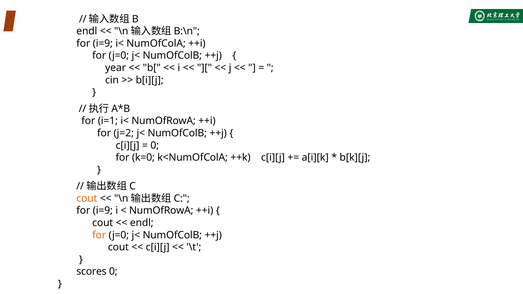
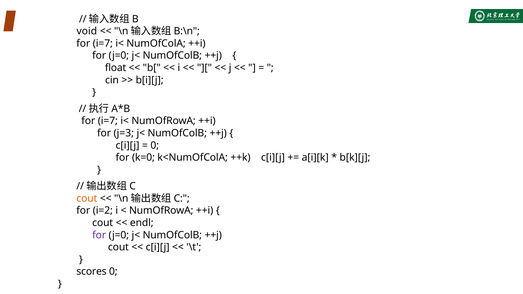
endl: endl -> void (87, 31)
i=9: i=9 -> i=7 (103, 43)
year: year -> float (116, 68)
i=1: i=1 -> i=7 (108, 121)
j=2: j=2 -> j=3 (124, 133)
i=9: i=9 -> i=2 (103, 211)
for colour: orange -> purple (99, 235)
